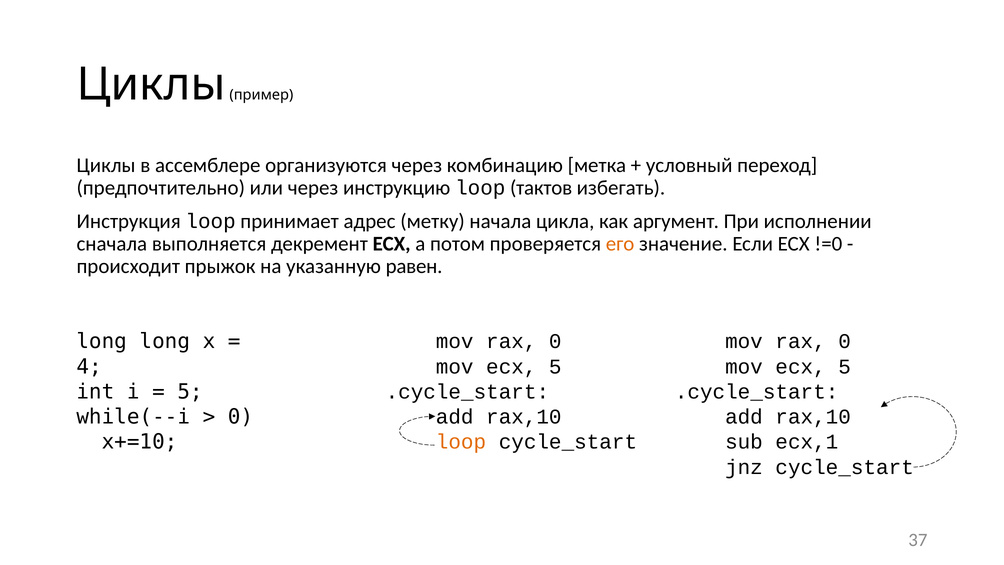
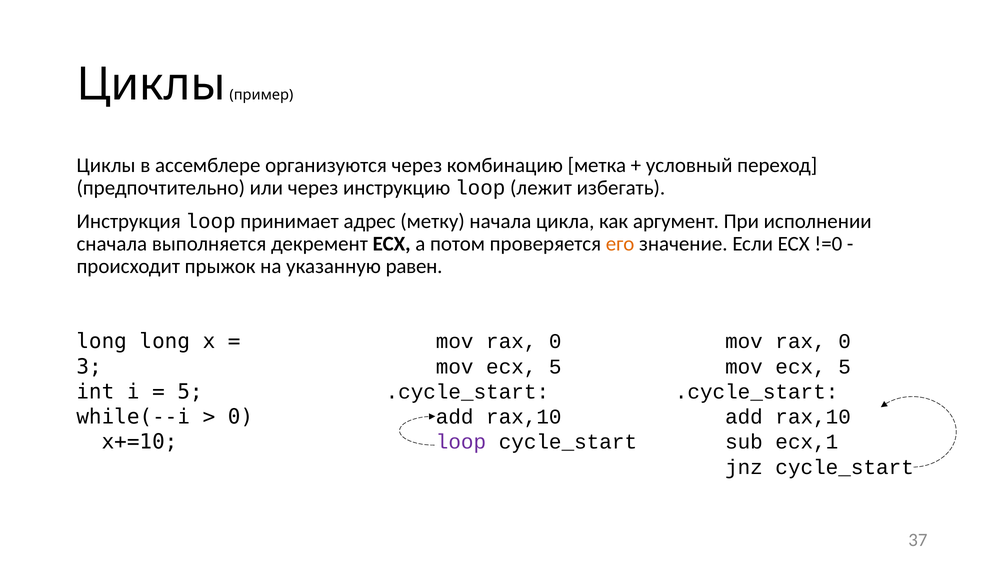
тактов: тактов -> лежит (541, 188)
4: 4 -> 3 (89, 366)
loop colour: orange -> purple (461, 442)
